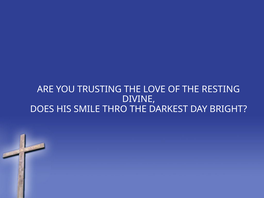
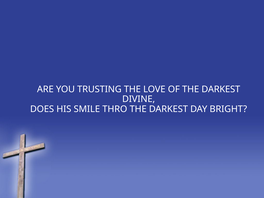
OF THE RESTING: RESTING -> DARKEST (221, 89)
